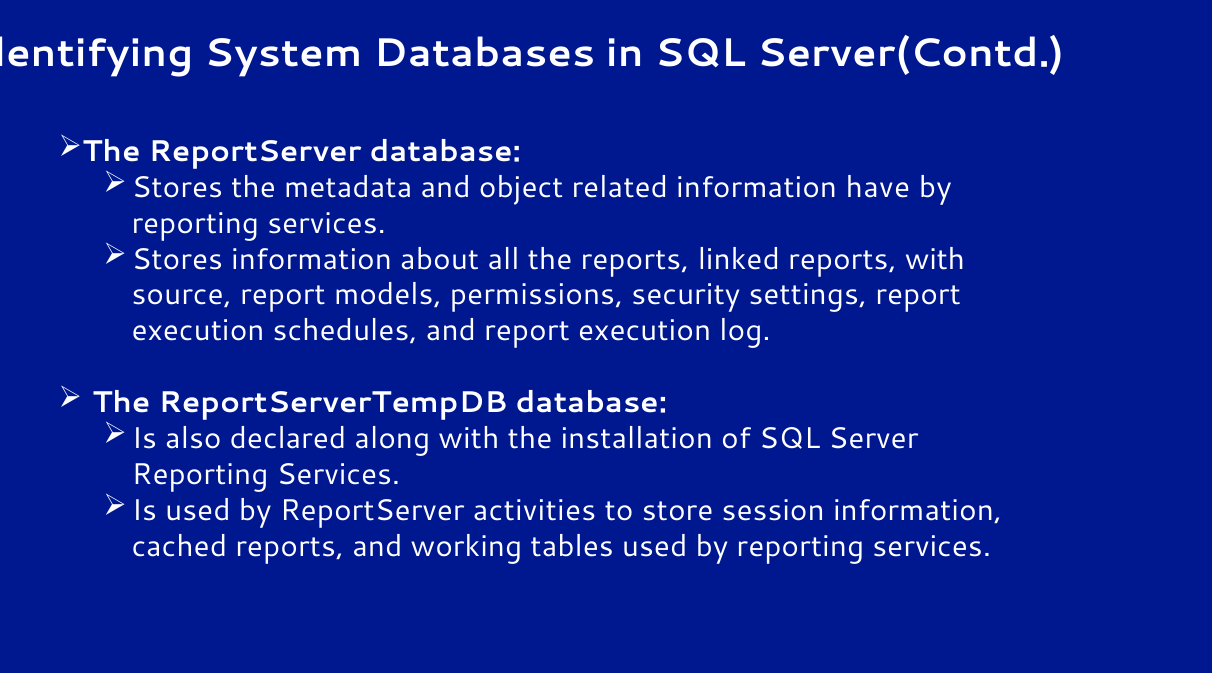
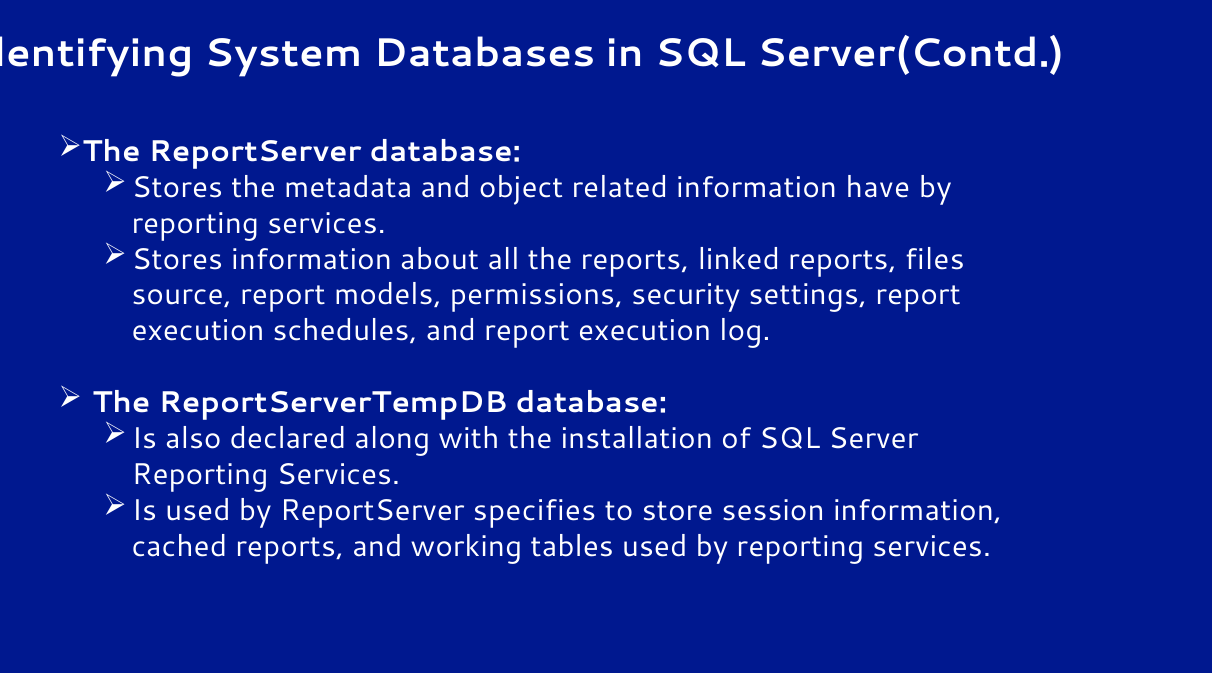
reports with: with -> files (935, 259)
activities: activities -> specifies (535, 511)
